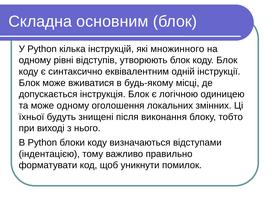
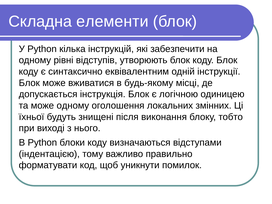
основним: основним -> елементи (112, 21)
множинного: множинного -> забезпечити (177, 49)
